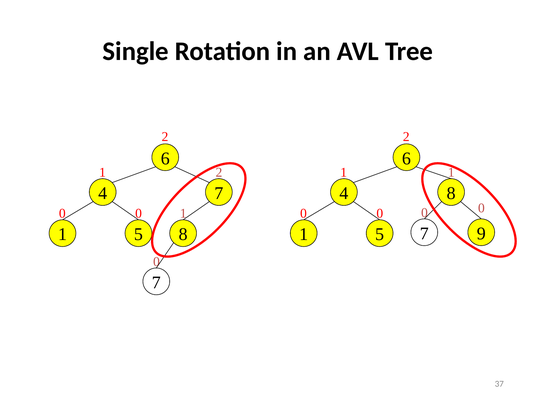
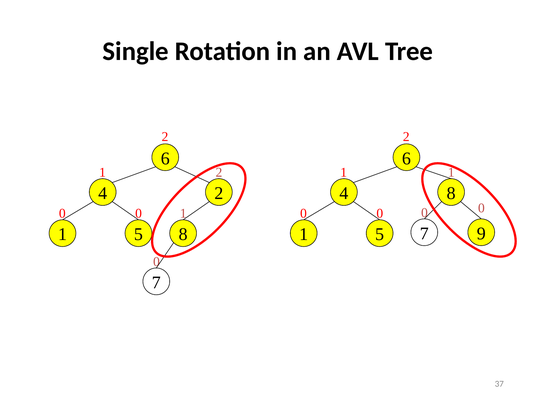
4 7: 7 -> 2 (219, 193)
